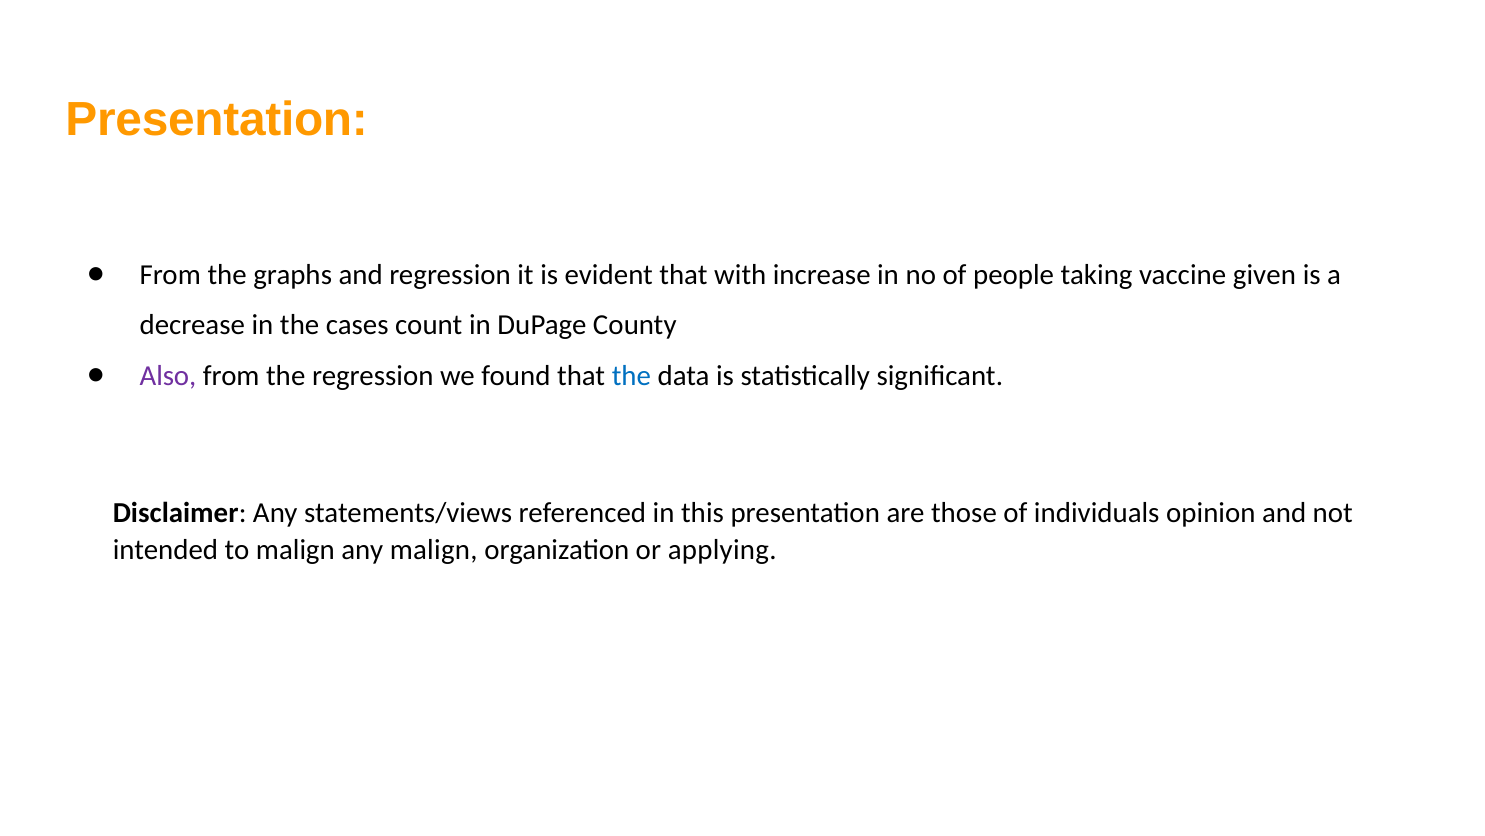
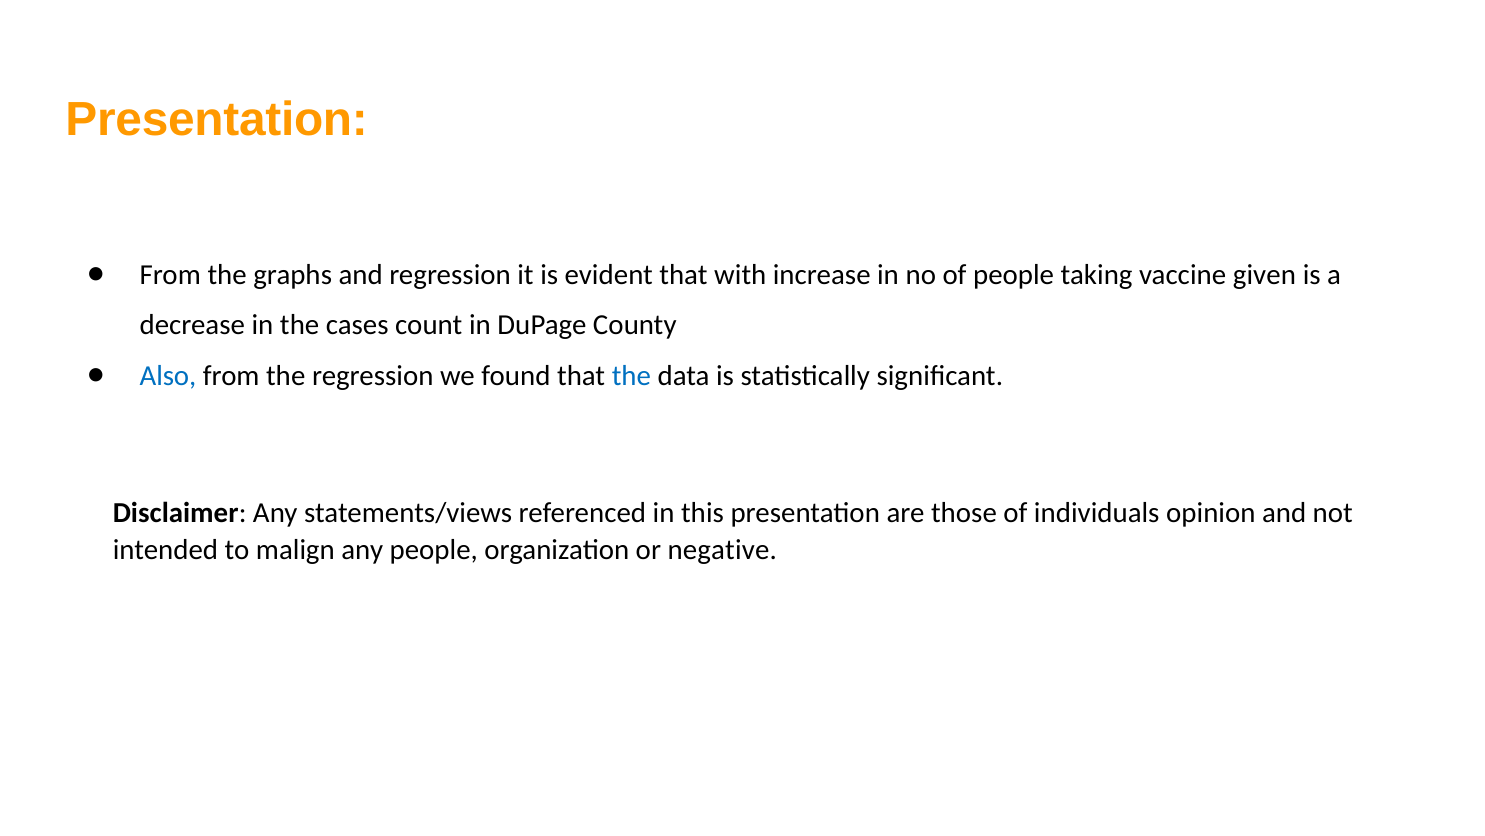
Also colour: purple -> blue (168, 375)
any malign: malign -> people (434, 549)
applying: applying -> negative (722, 549)
